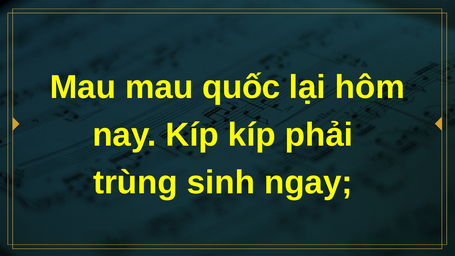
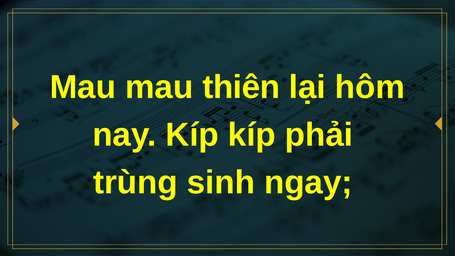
quốc: quốc -> thiên (241, 87)
